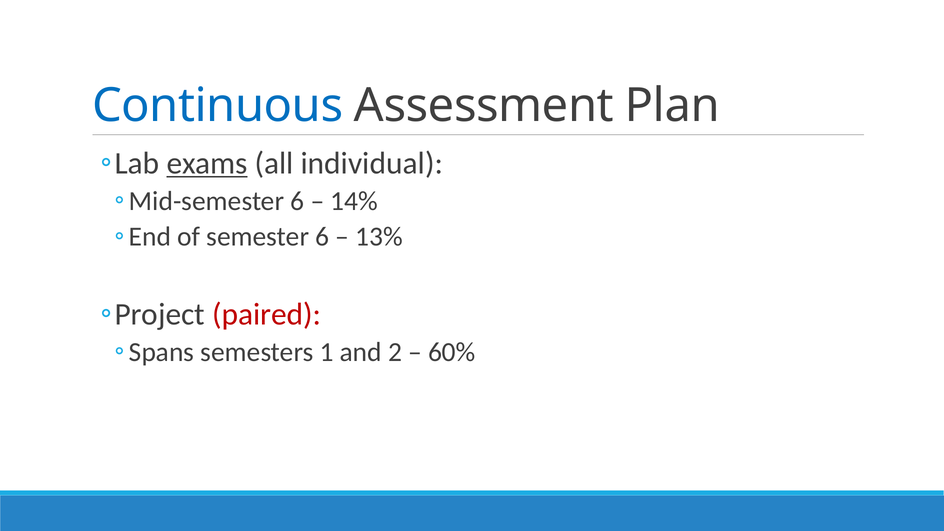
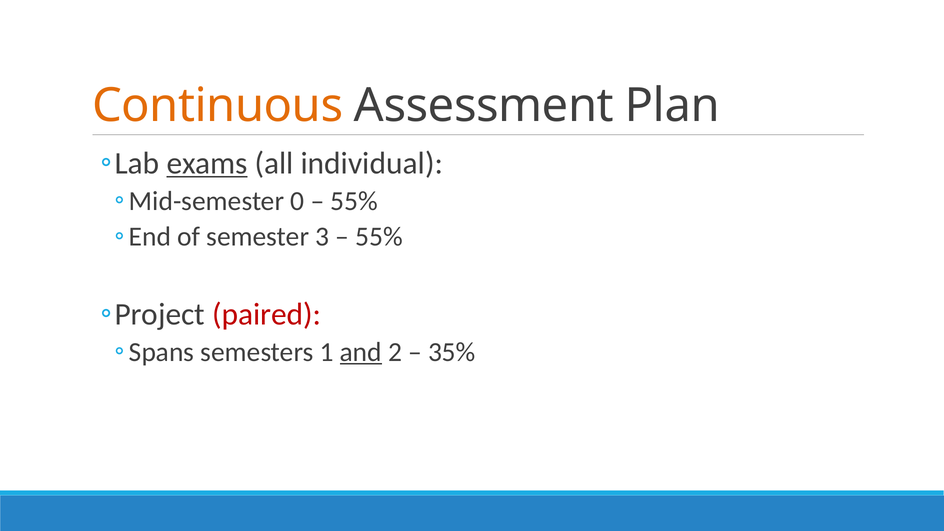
Continuous colour: blue -> orange (218, 106)
6: 6 -> 0 (297, 201)
14%: 14% -> 55% (354, 201)
semester 6: 6 -> 3 (322, 237)
13%: 13% -> 55% (379, 237)
and underline: none -> present (361, 352)
60%: 60% -> 35% (452, 352)
